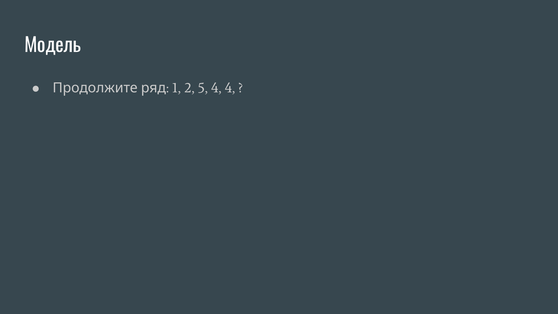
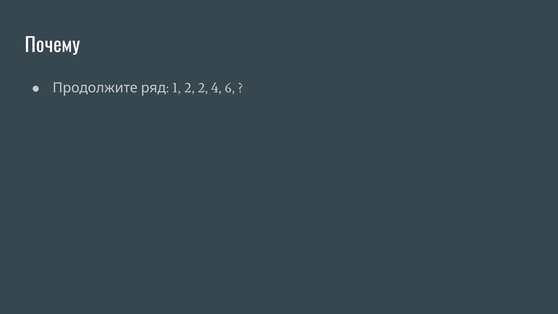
Модель: Модель -> Почему (53, 46)
2 5: 5 -> 2 (203, 88)
4 4: 4 -> 6 (230, 88)
